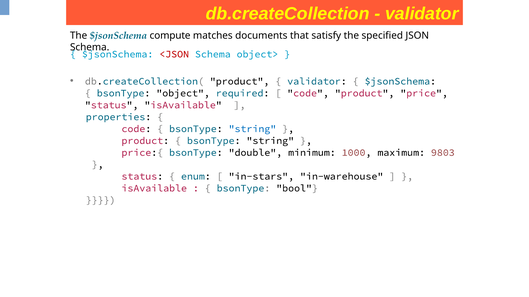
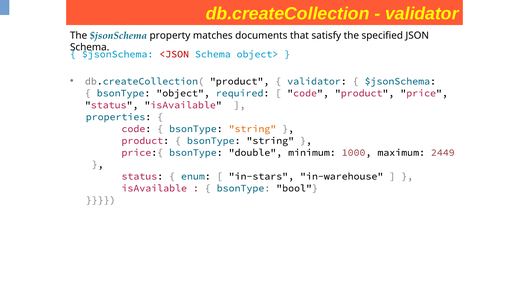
compute: compute -> property (170, 36)
string colour: blue -> orange (252, 129)
9803: 9803 -> 2449 (443, 153)
